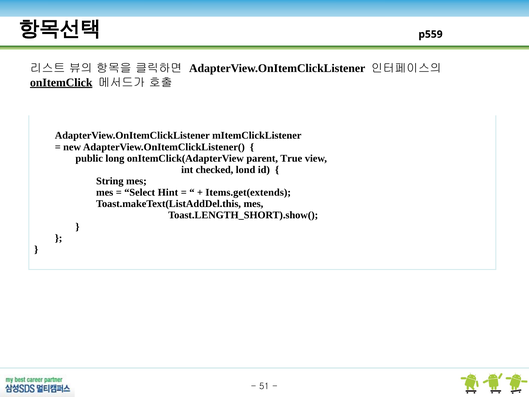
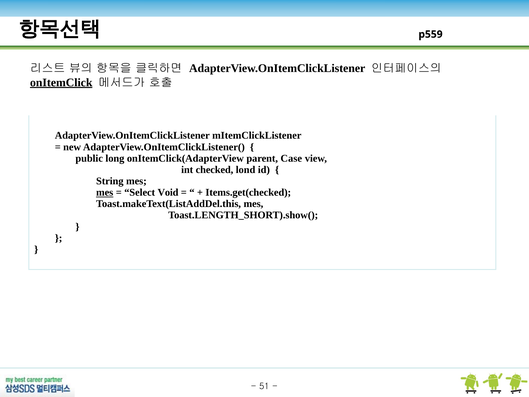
True: True -> Case (291, 158)
mes underline: none -> present (105, 192)
Hint: Hint -> Void (168, 192)
Items.get(extends: Items.get(extends -> Items.get(checked (248, 192)
